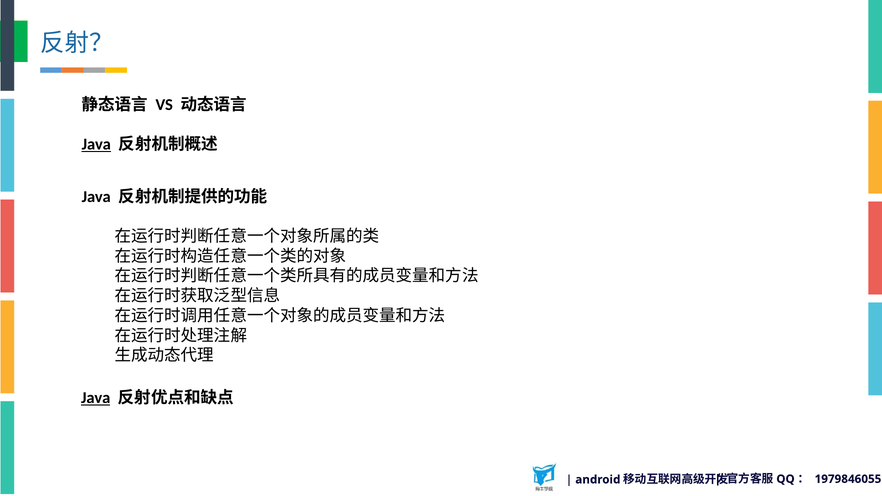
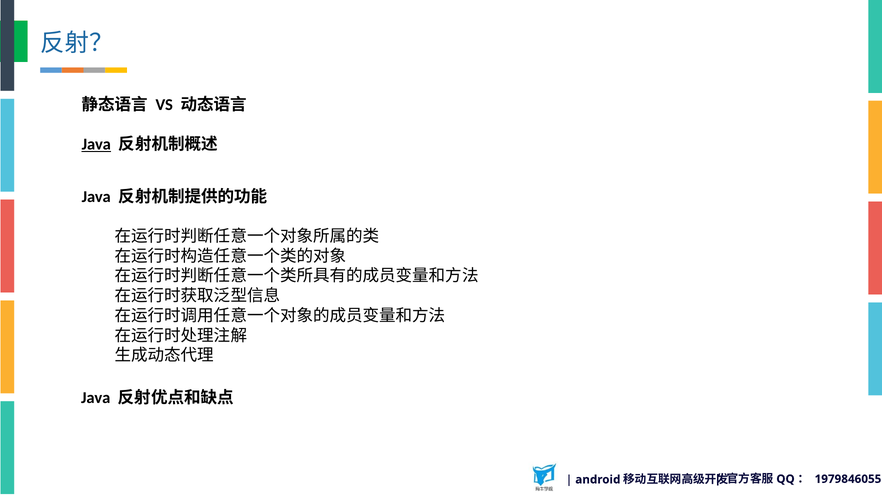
Java underline: present -> none (96, 398)
